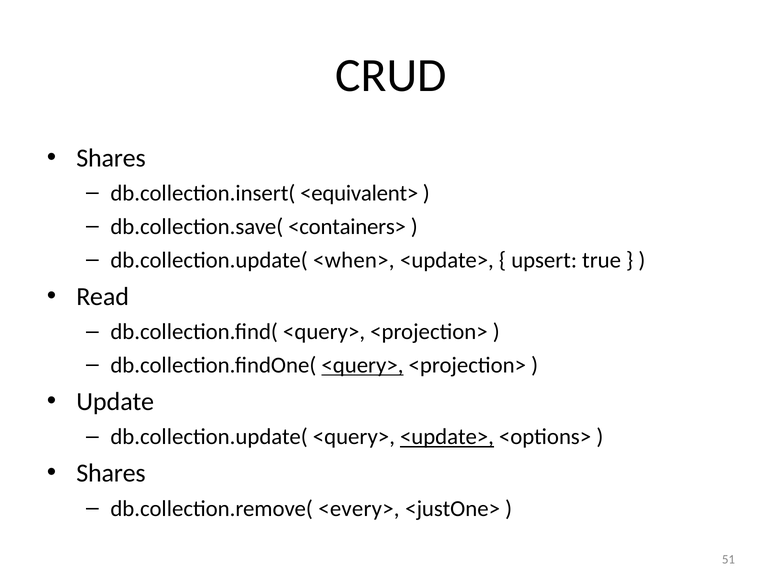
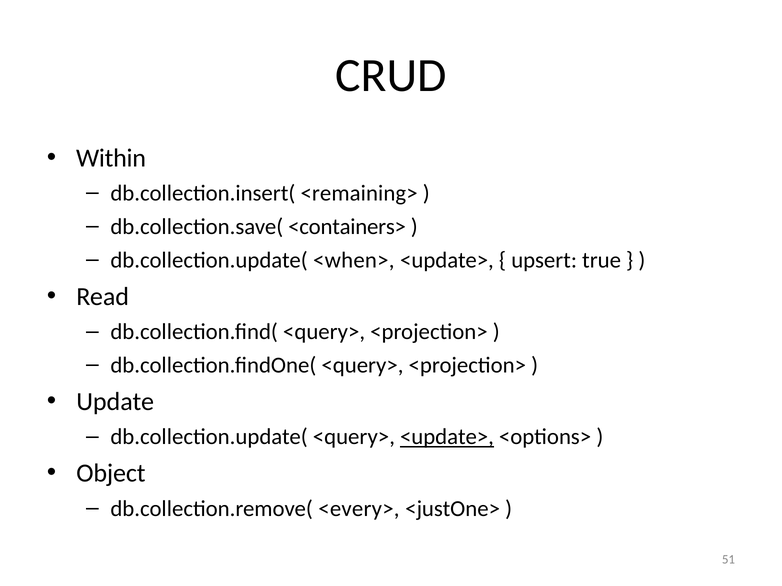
Shares: Shares -> Within (111, 158)
<equivalent>: <equivalent> -> <remaining> (359, 193)
<query> underline: present -> none (362, 366)
Shares: Shares -> Object (111, 474)
